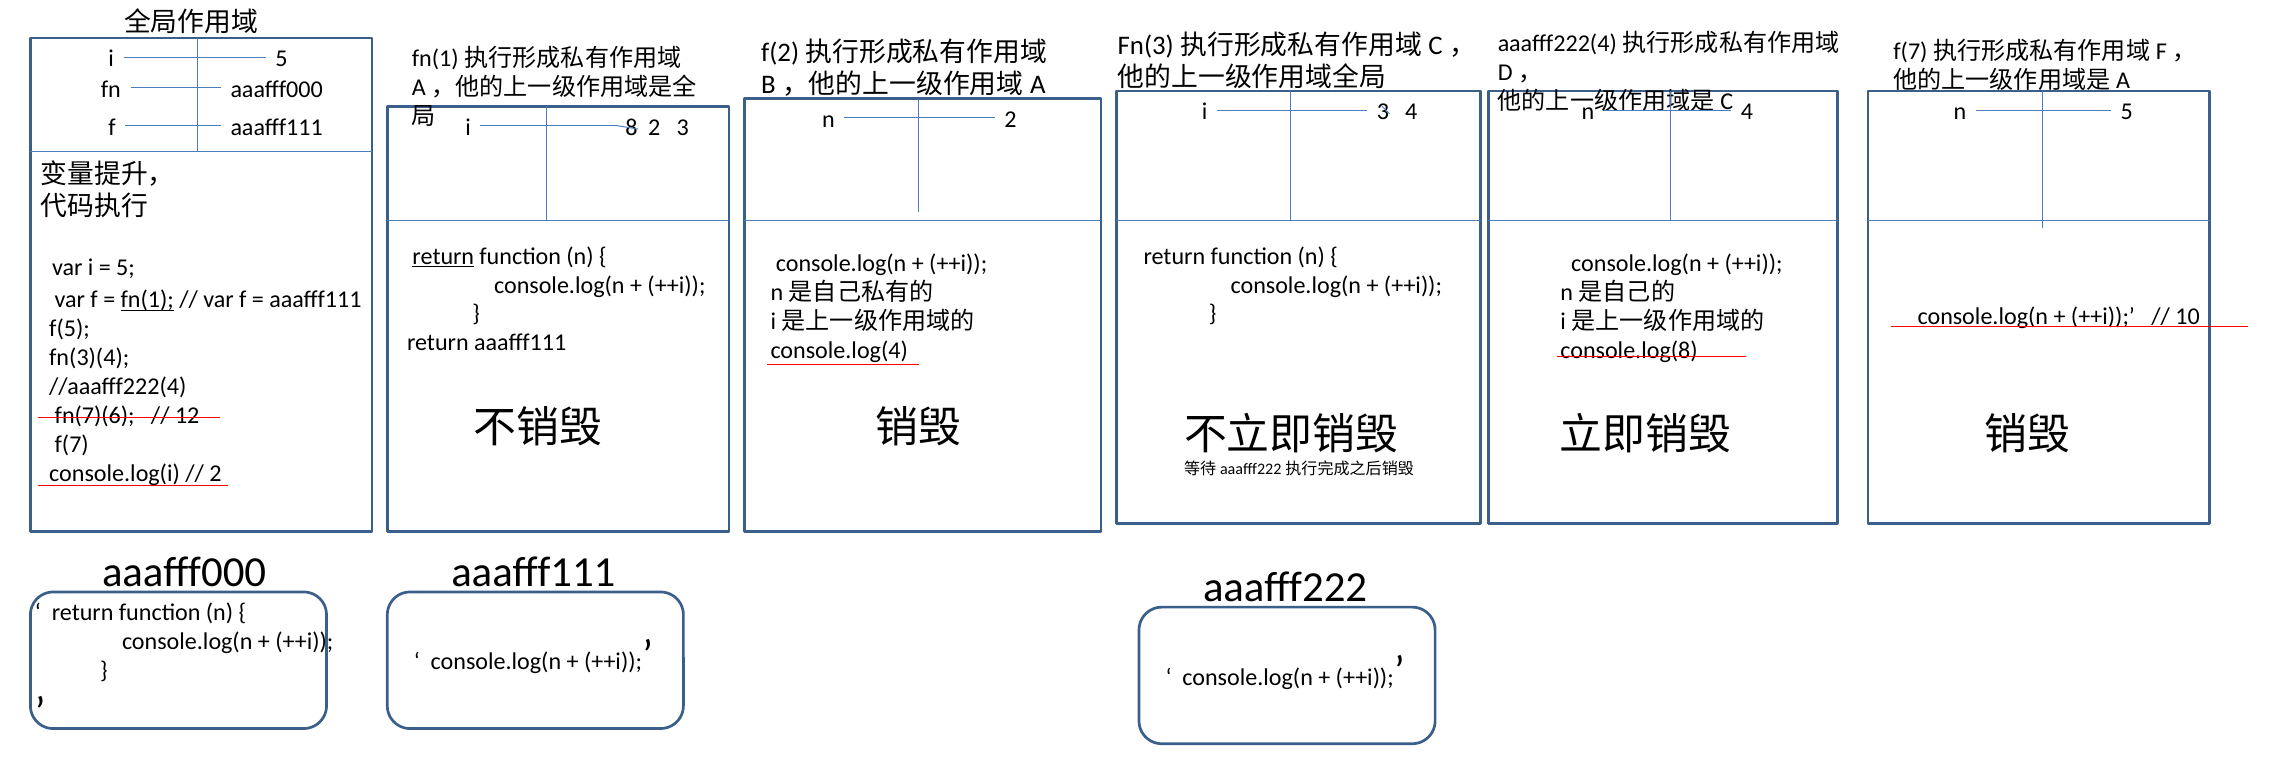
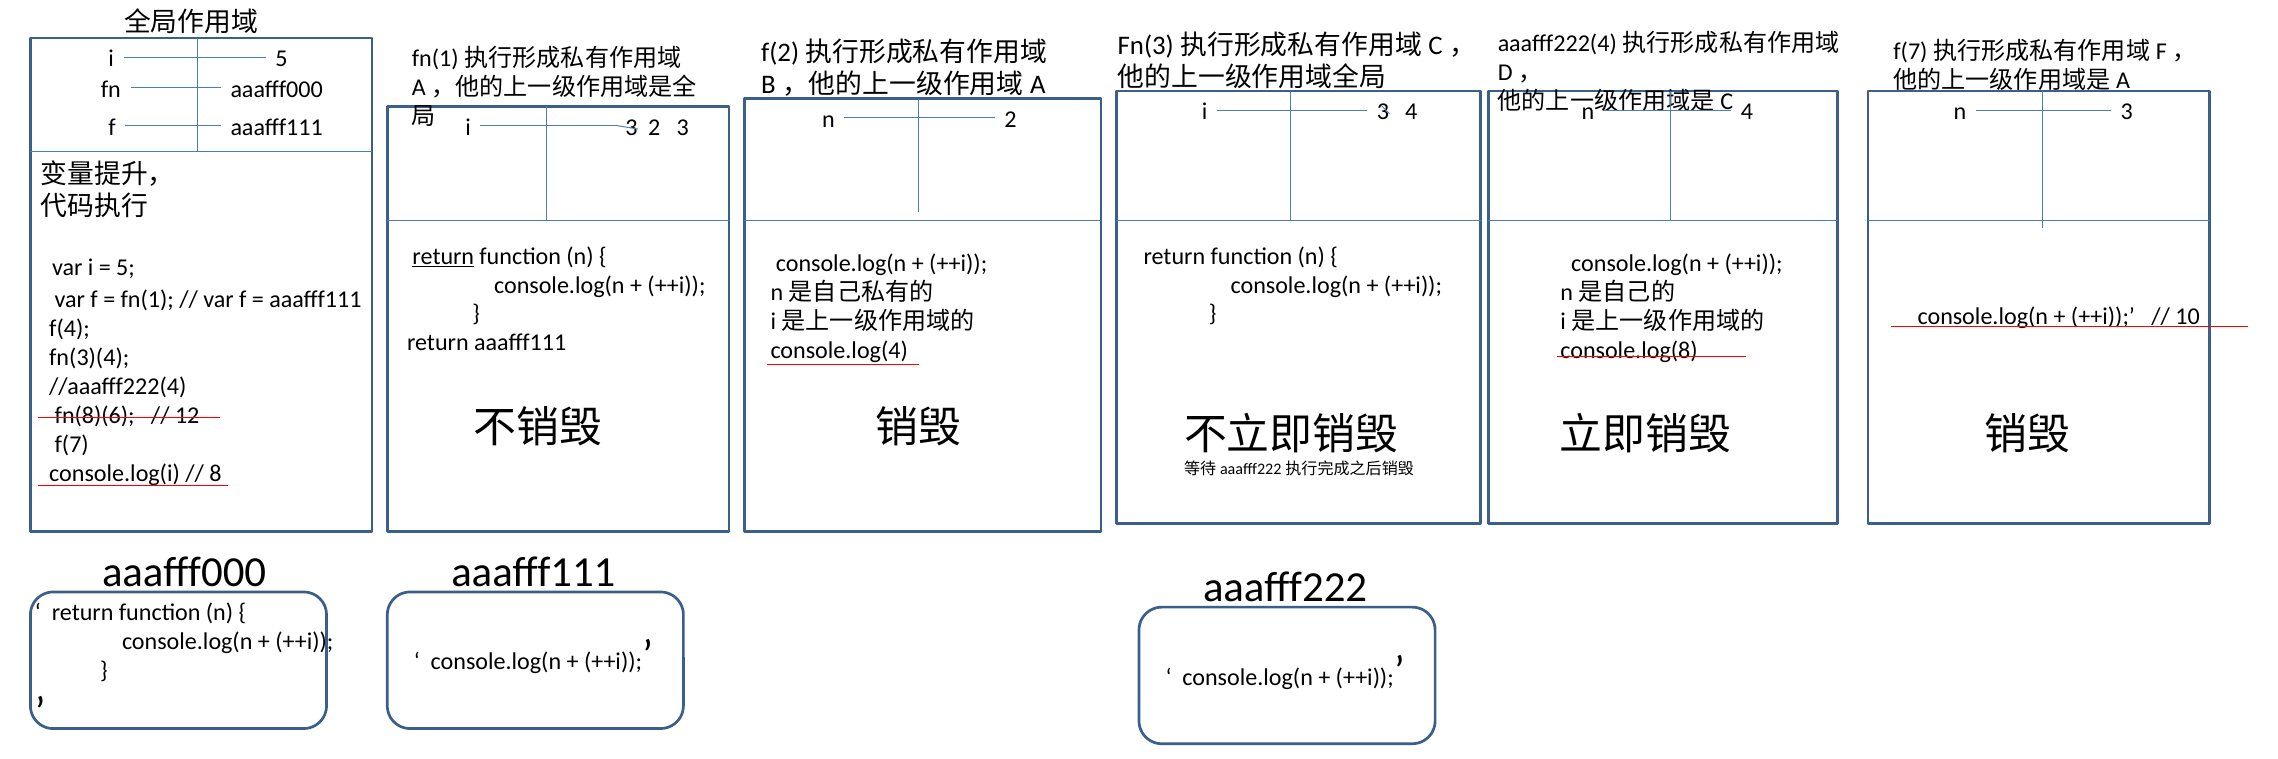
n 5: 5 -> 3 (2127, 112)
8: 8 -> 3 (631, 127)
fn(1 underline: present -> none (147, 300)
f(5: f(5 -> f(4 (69, 329)
fn(7)(6: fn(7)(6 -> fn(8)(6 (95, 416)
2: 2 -> 8 (215, 474)
